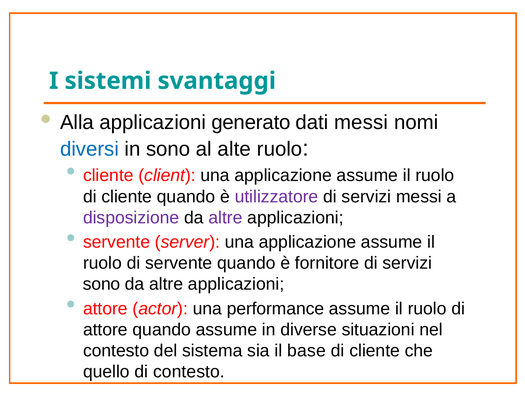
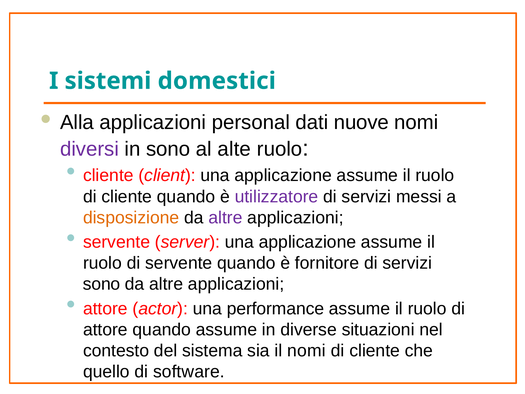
svantaggi: svantaggi -> domestici (217, 81)
generato: generato -> personal (251, 122)
dati messi: messi -> nuove (361, 122)
diversi colour: blue -> purple (89, 149)
disposizione colour: purple -> orange (131, 217)
il base: base -> nomi (307, 350)
di contesto: contesto -> software (189, 371)
